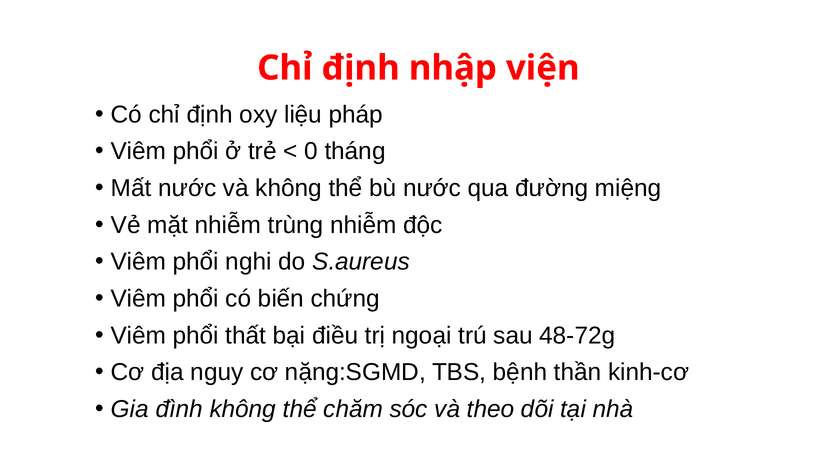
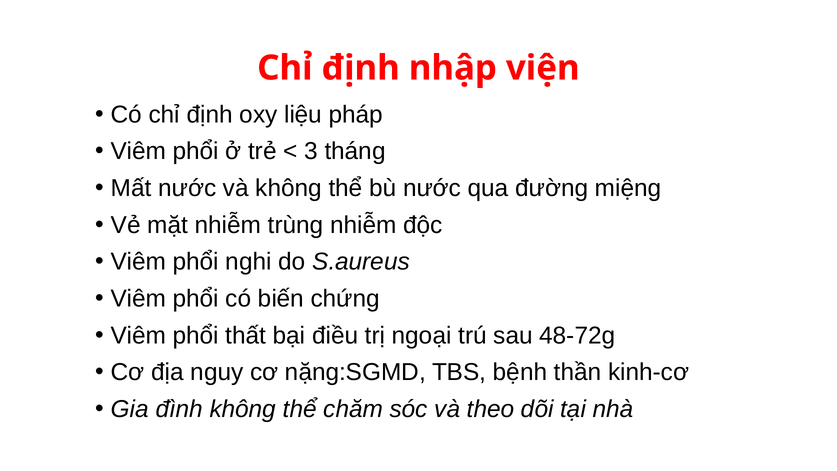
0: 0 -> 3 (311, 151)
